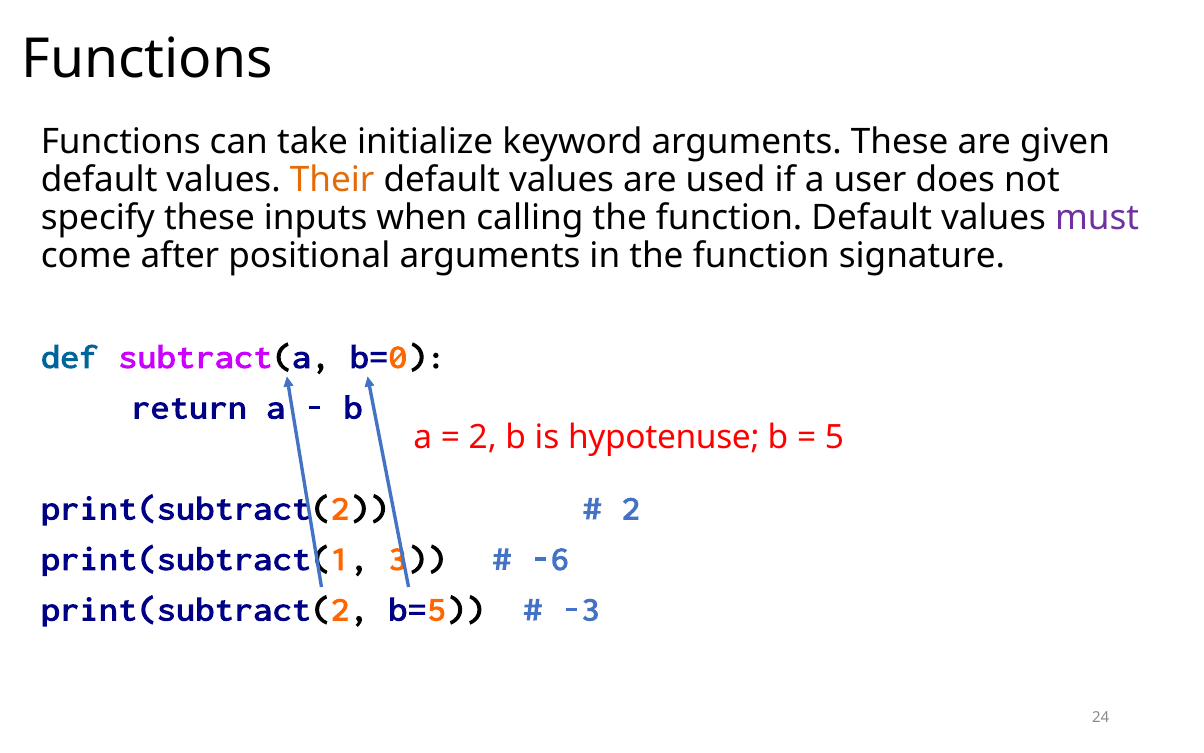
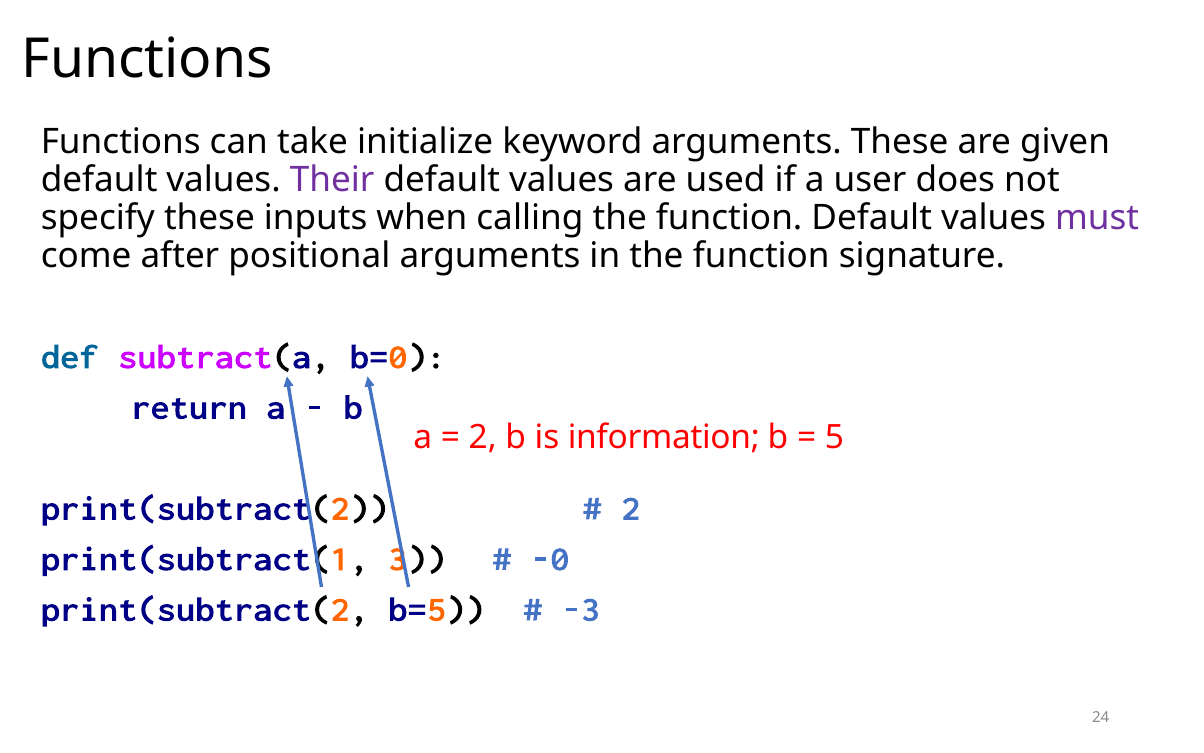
Their colour: orange -> purple (332, 180)
hypotenuse: hypotenuse -> information (664, 437)
-6: -6 -> -0 (550, 558)
